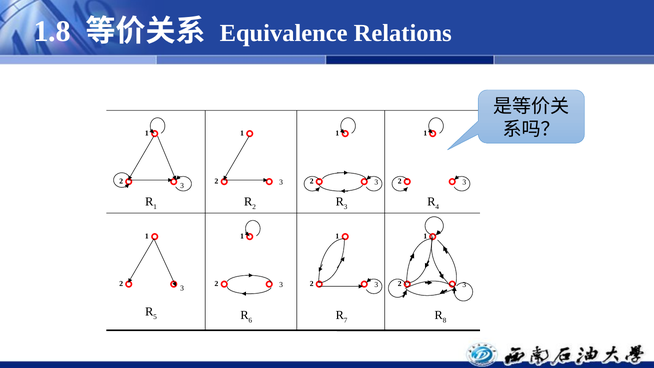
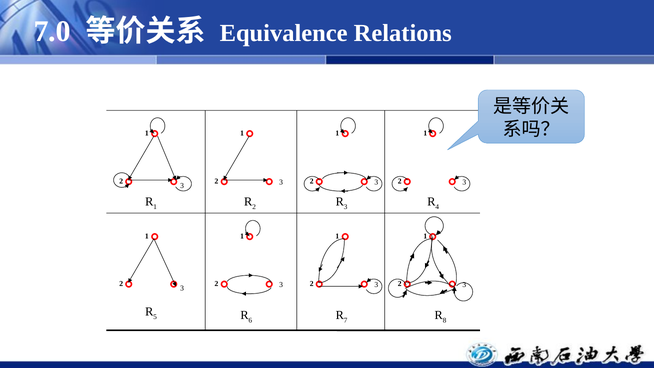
1.8: 1.8 -> 7.0 (52, 31)
